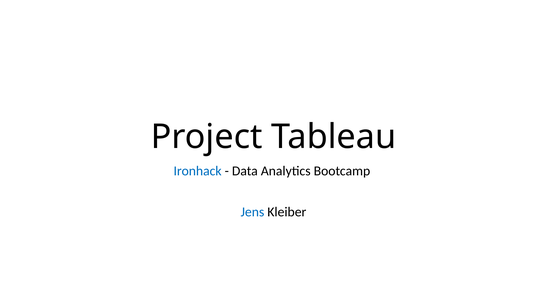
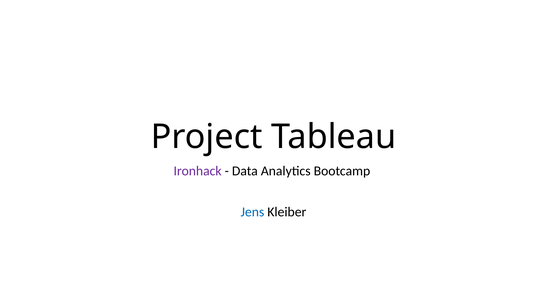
Ironhack colour: blue -> purple (198, 171)
